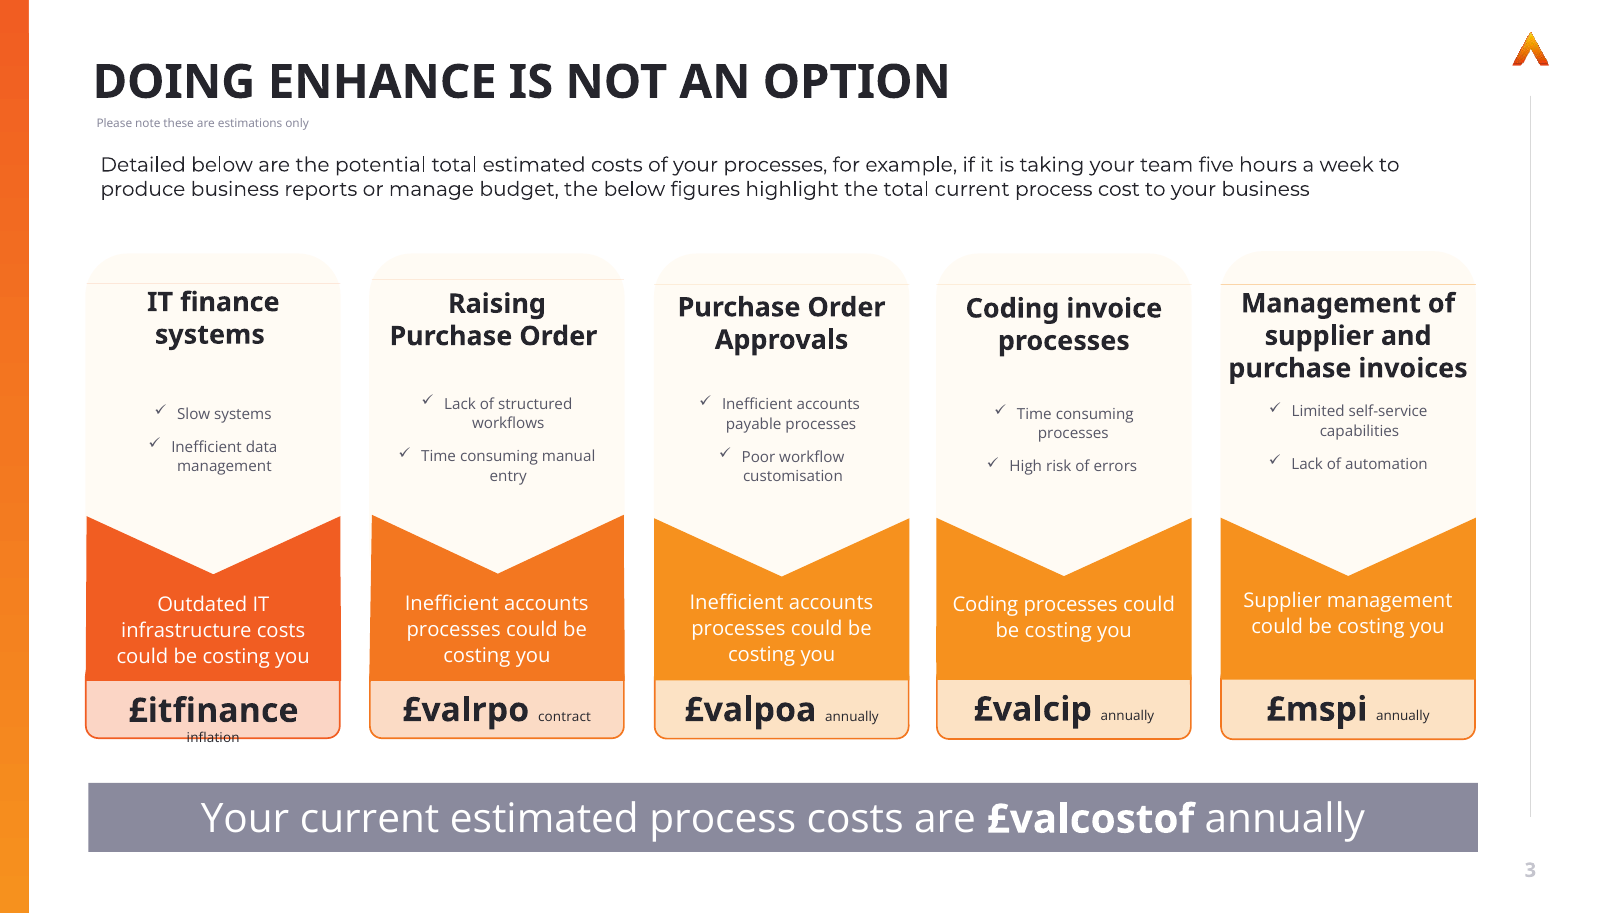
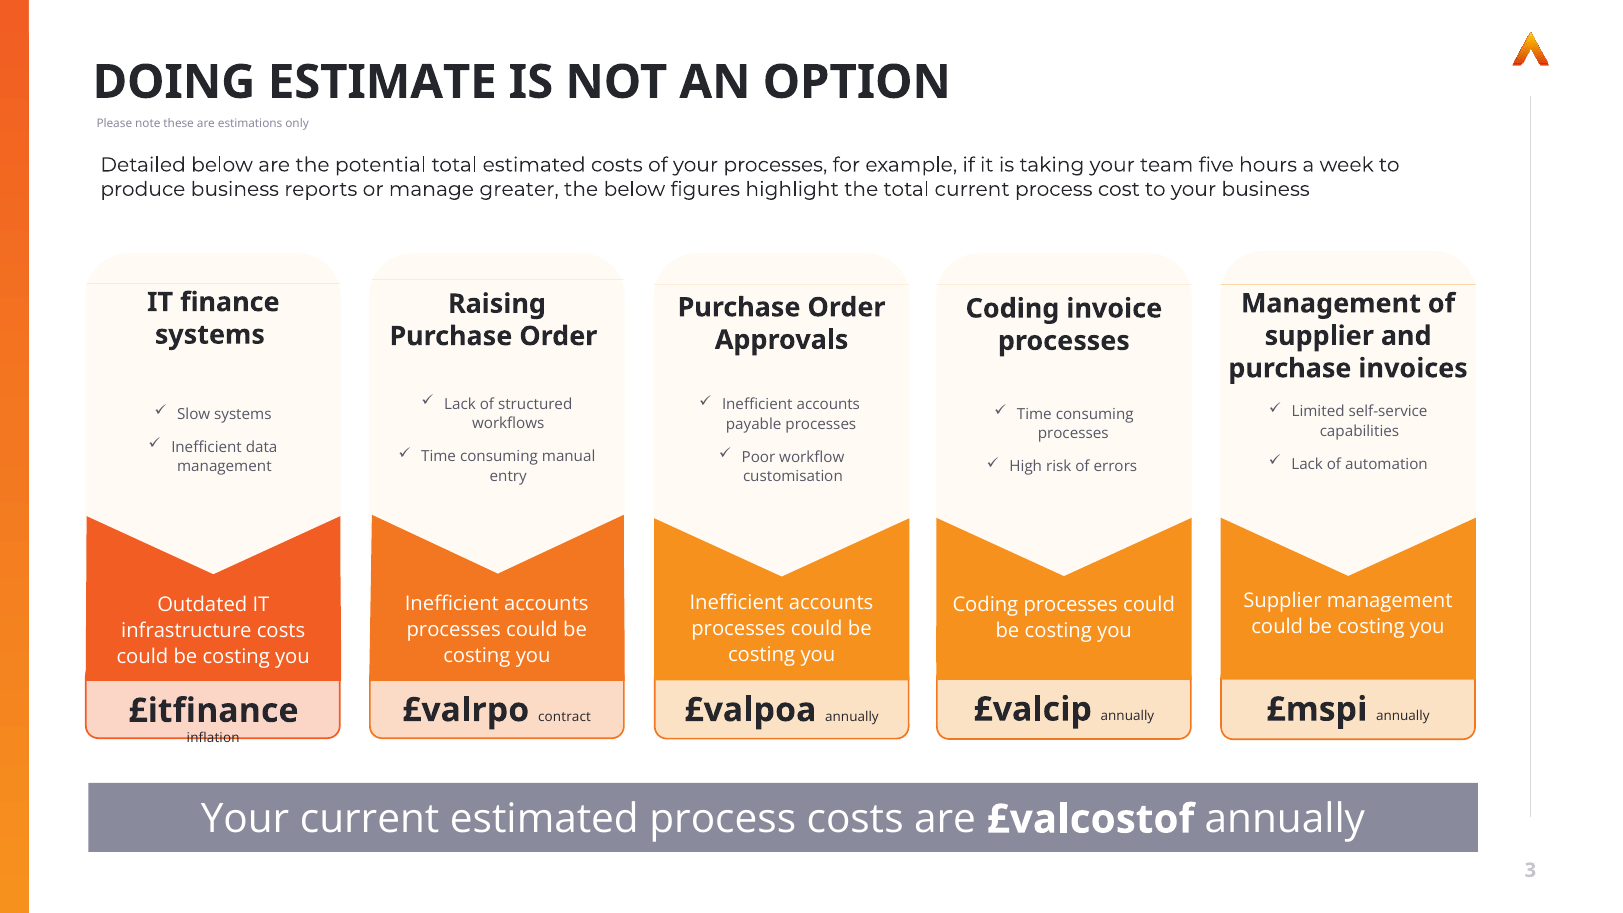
ENHANCE: ENHANCE -> ESTIMATE (382, 82)
budget: budget -> greater (519, 189)
